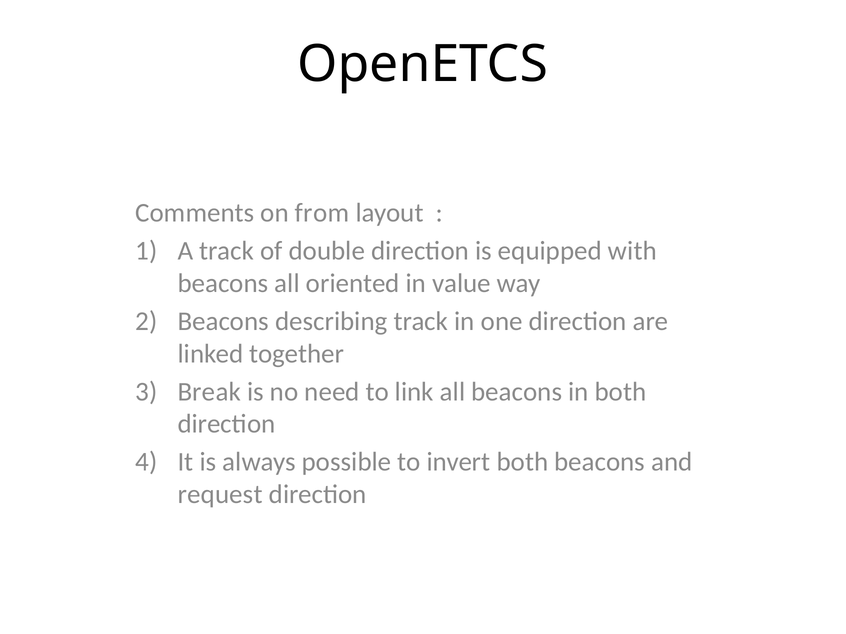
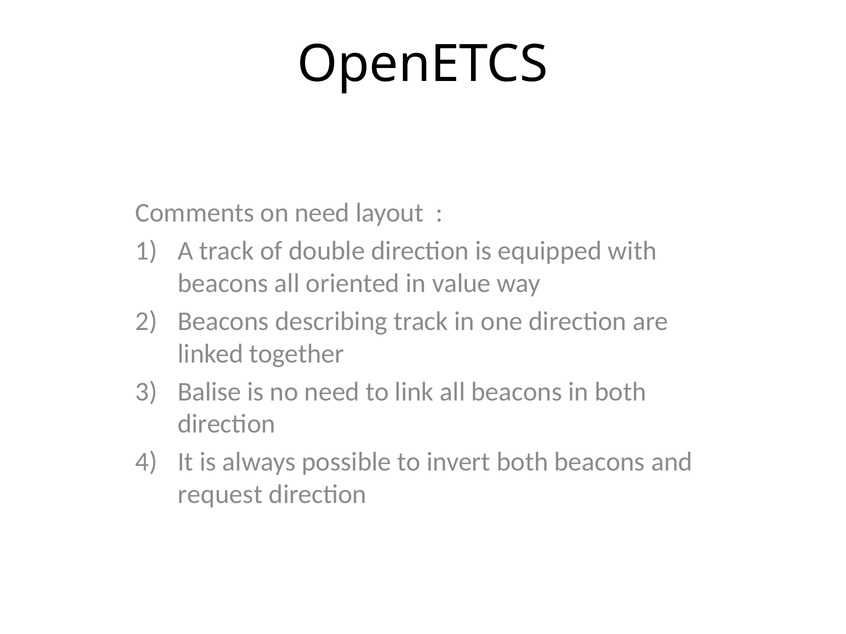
on from: from -> need (322, 213)
Break: Break -> Balise (209, 392)
